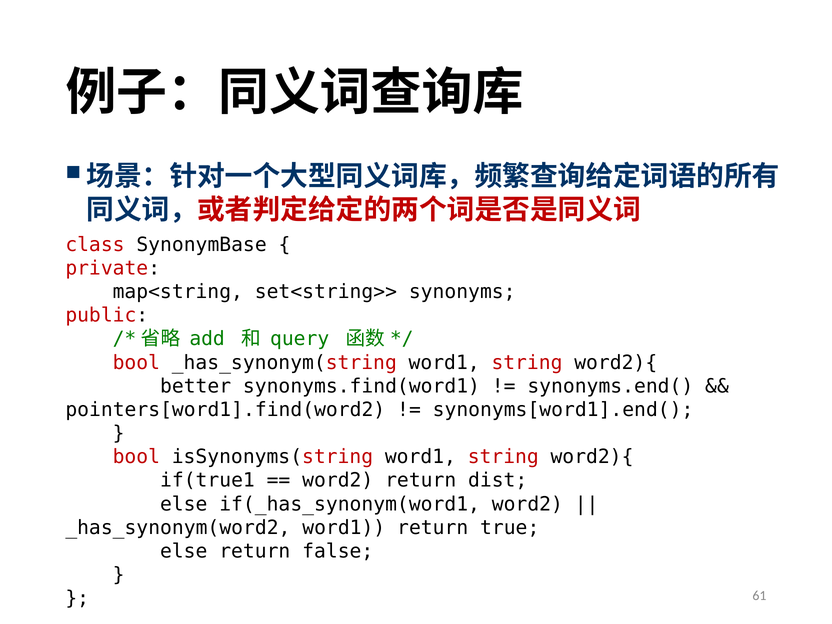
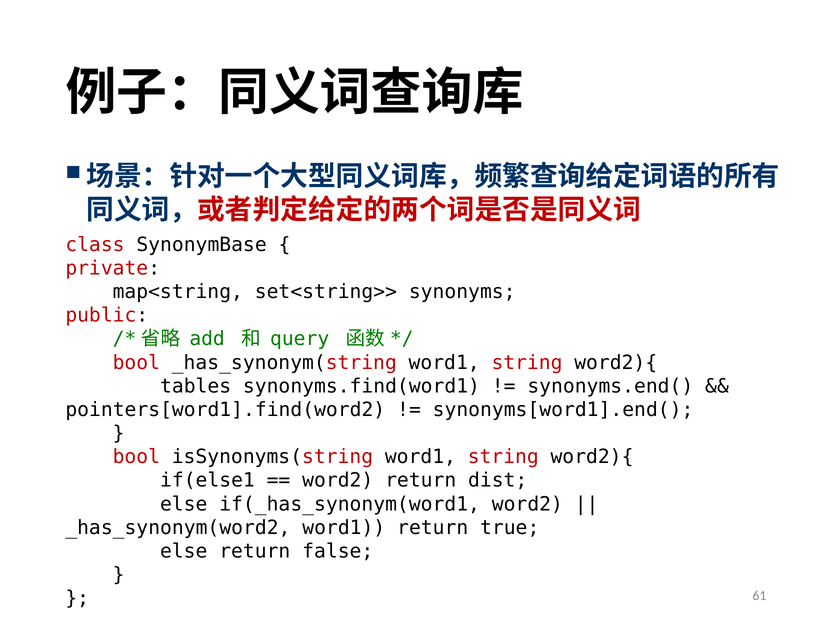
better: better -> tables (196, 386)
if(true1: if(true1 -> if(else1 (207, 480)
